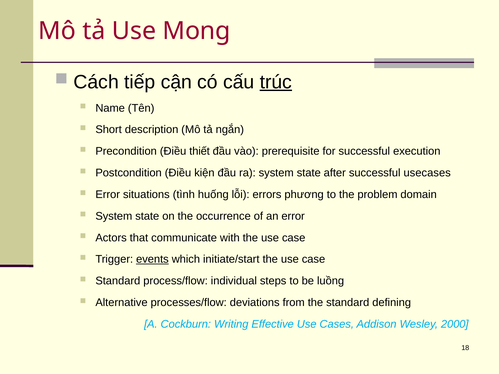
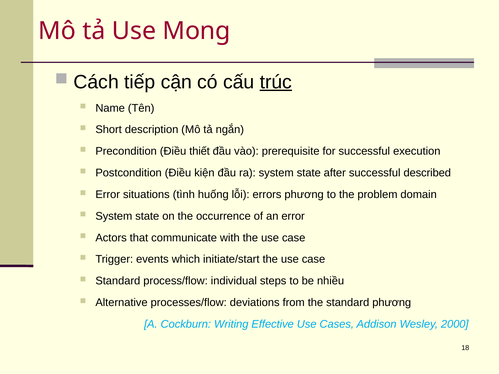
usecases: usecases -> described (427, 173)
events underline: present -> none (152, 259)
luồng: luồng -> nhiều (331, 281)
standard defining: defining -> phương (392, 303)
